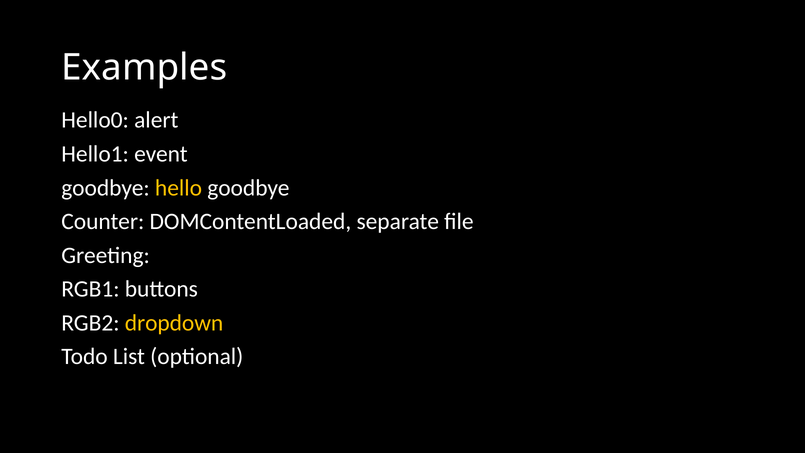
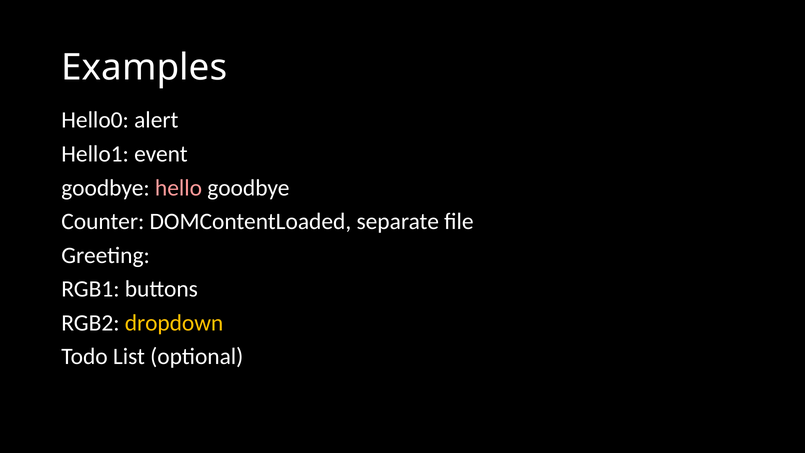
hello colour: yellow -> pink (179, 188)
